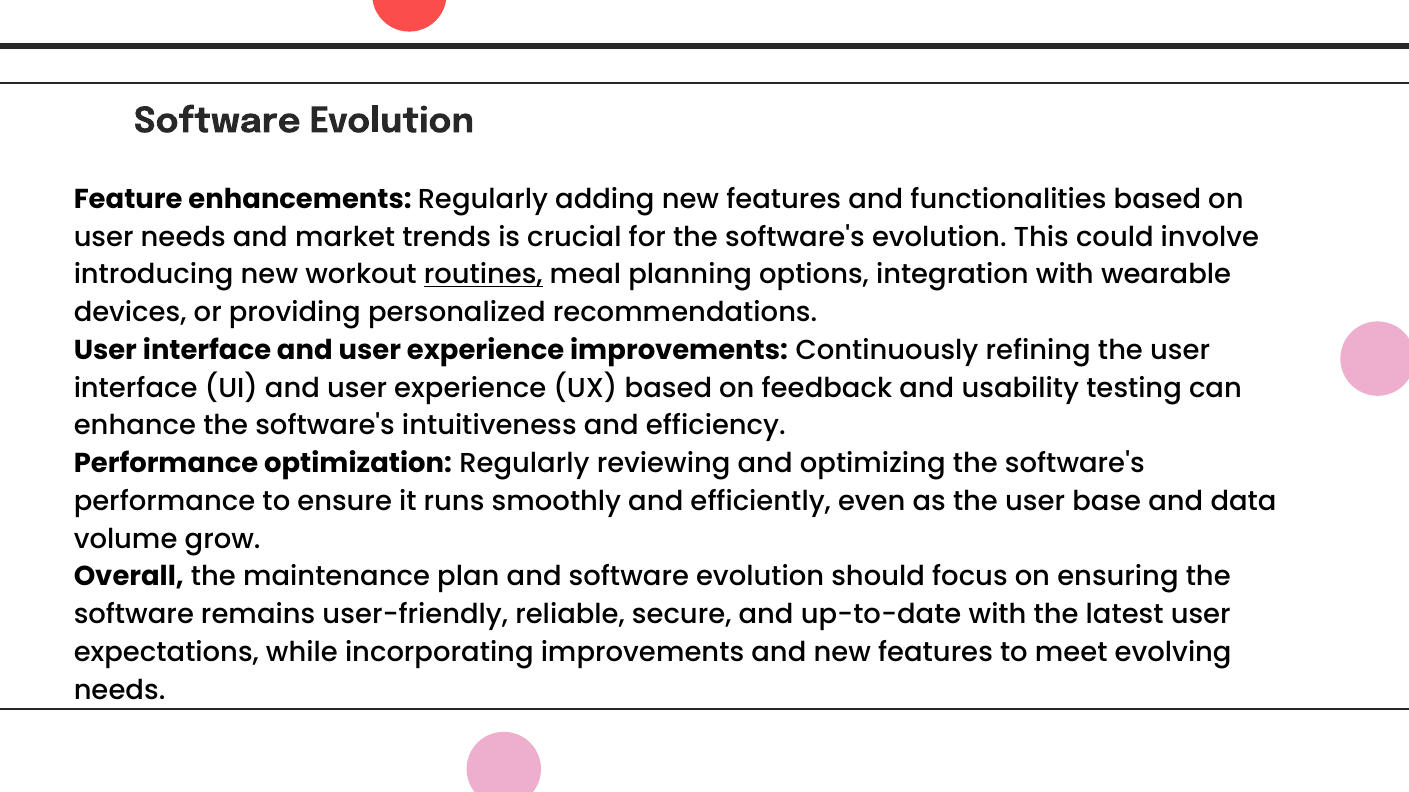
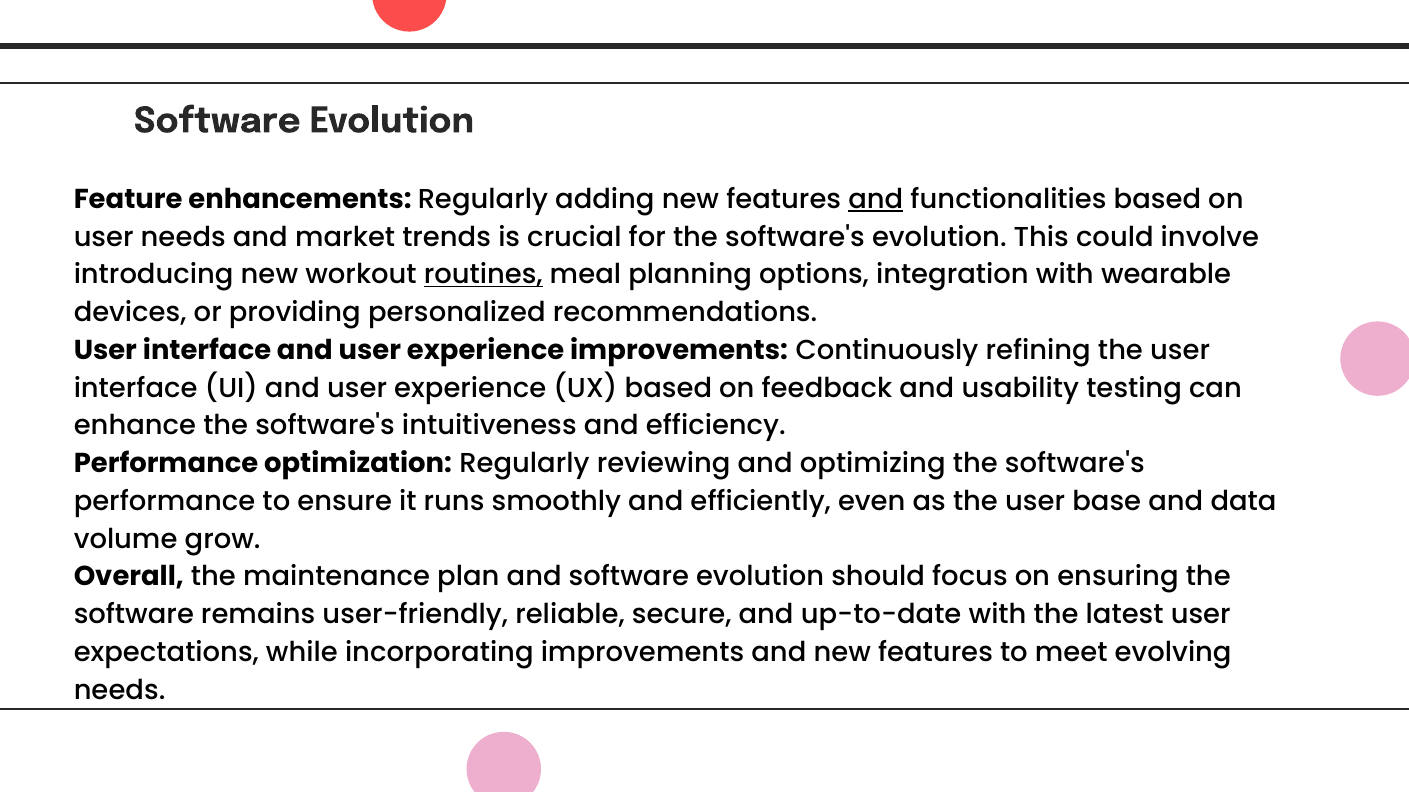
and underline: none -> present (876, 199)
